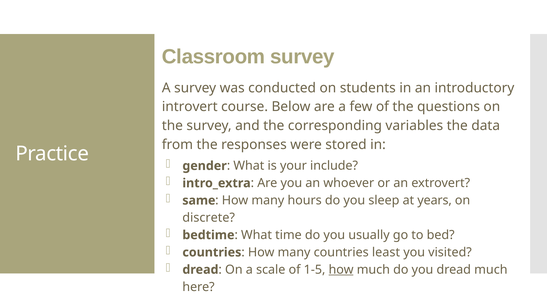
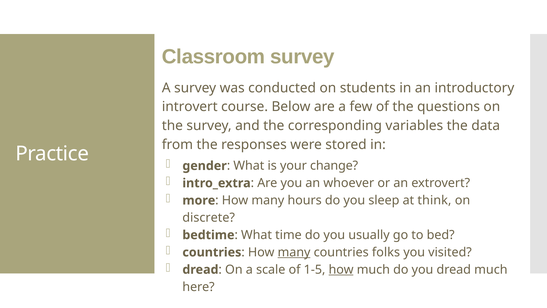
include: include -> change (334, 166)
same: same -> more (199, 200)
years: years -> think (434, 200)
many underline: none -> present (294, 252)
least: least -> folks (386, 252)
